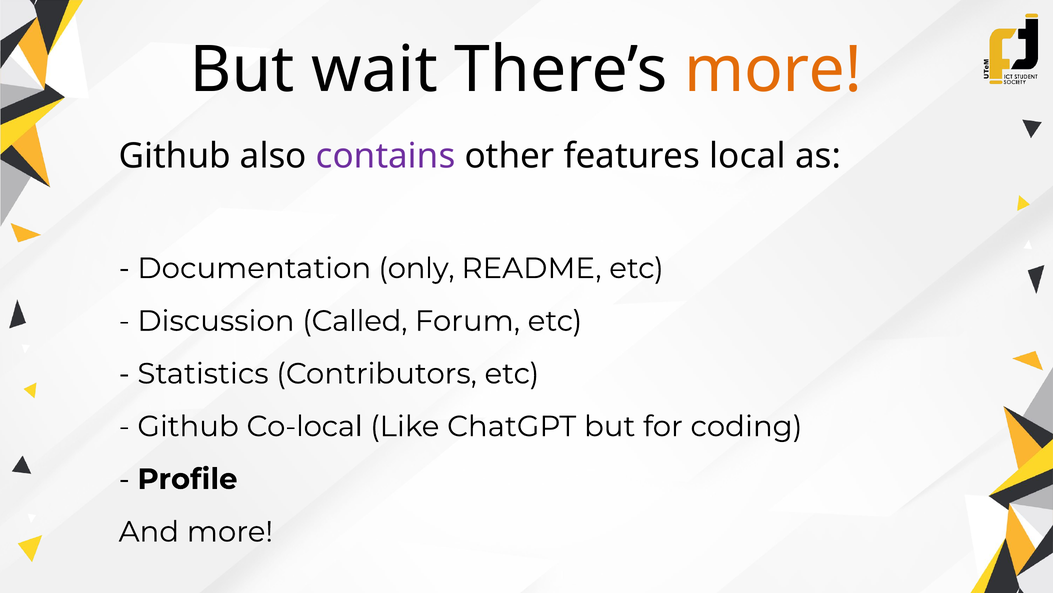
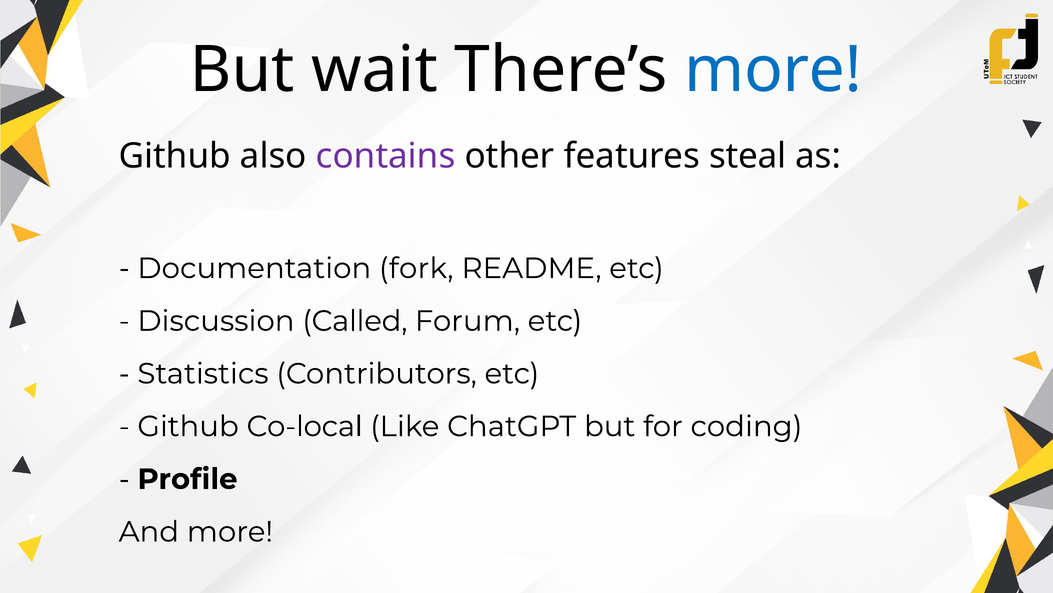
more colour: orange -> blue (773, 70)
local: local -> steal (748, 156)
only: only -> fork (416, 268)
